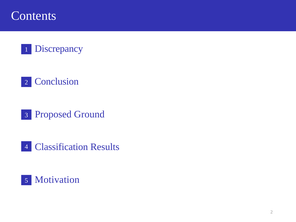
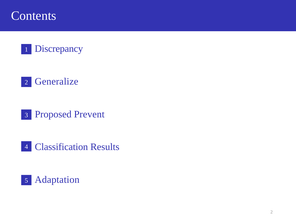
Conclusion: Conclusion -> Generalize (57, 81)
Ground: Ground -> Prevent (89, 114)
Motivation: Motivation -> Adaptation (57, 180)
